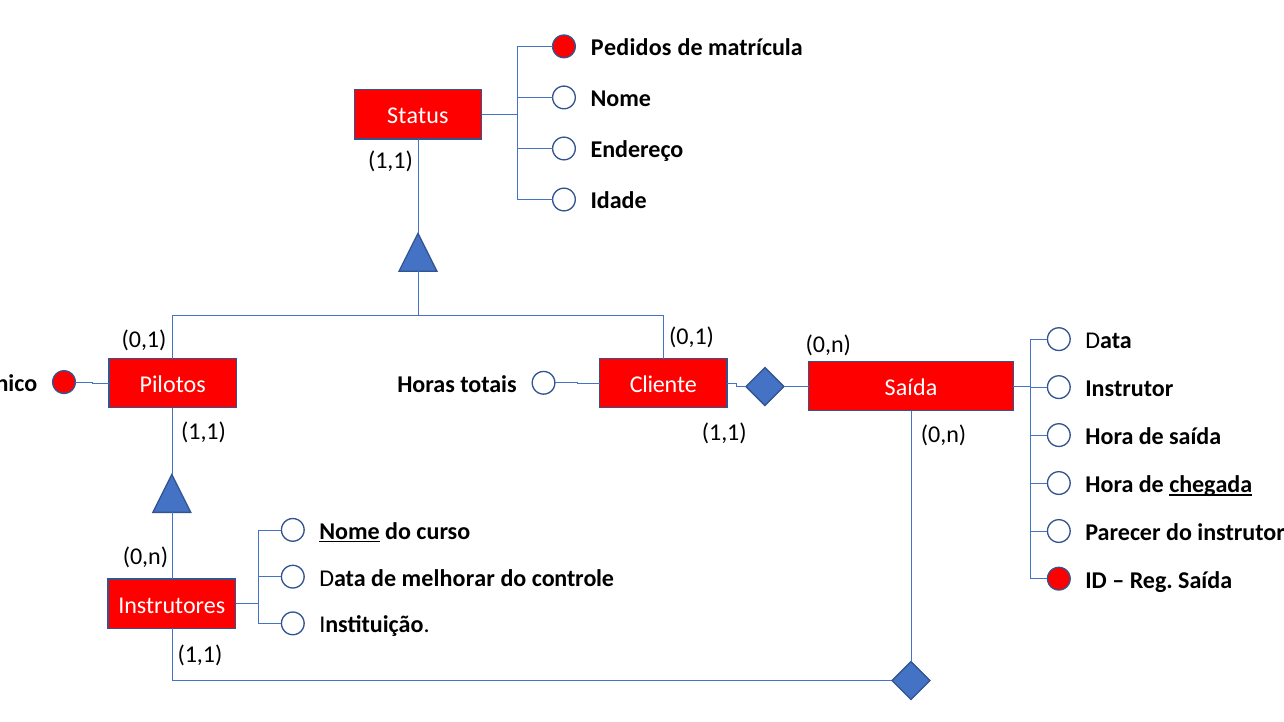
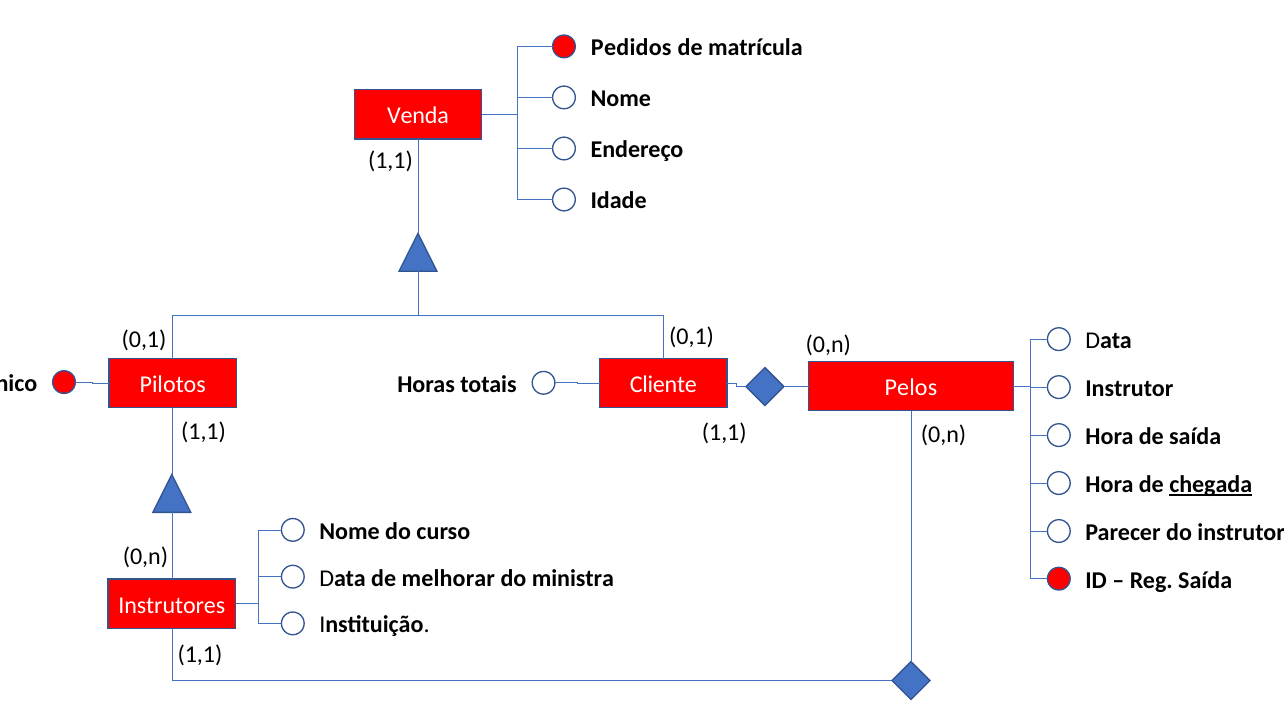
Status: Status -> Venda (418, 116)
Saída: Saída -> Pelos (911, 388)
Nome underline: present -> none (350, 531)
controle: controle -> ministra (573, 578)
